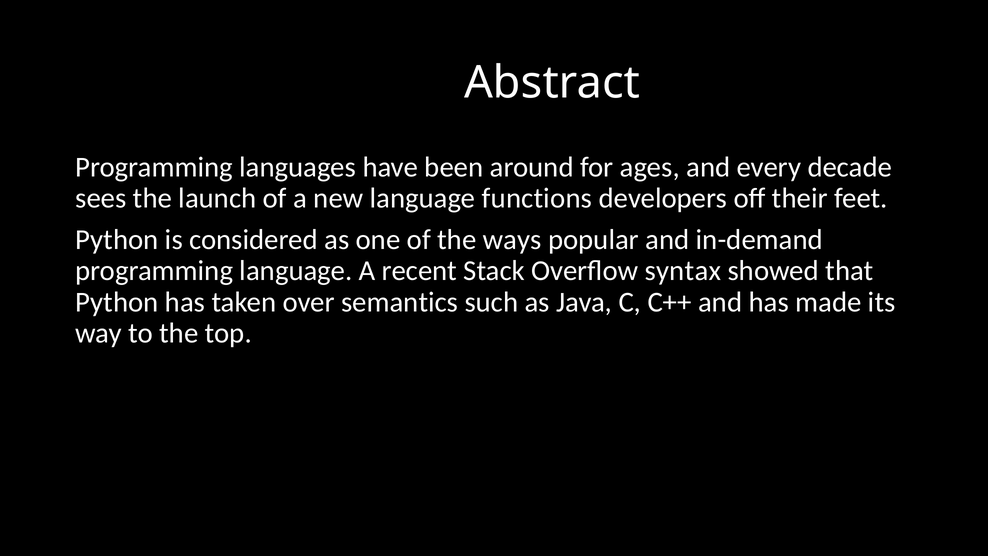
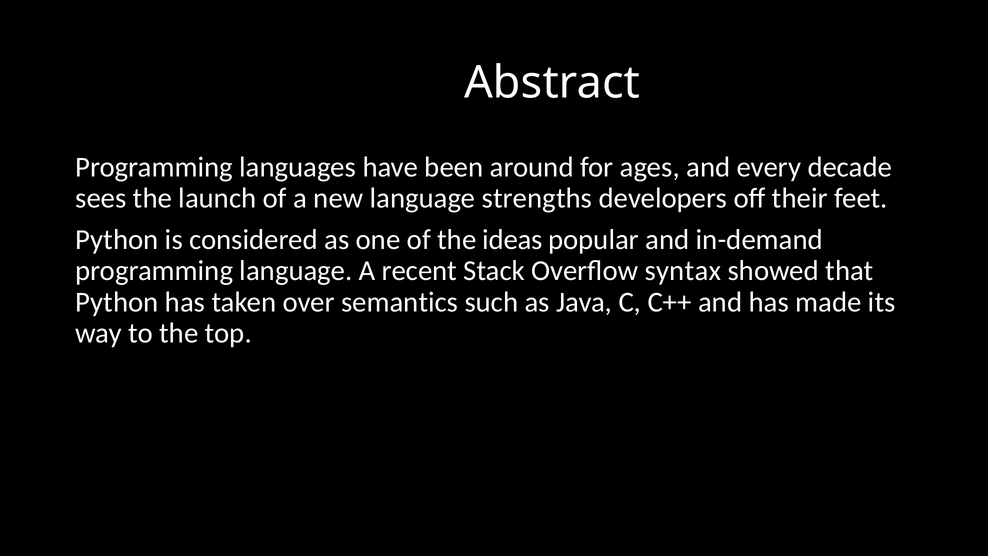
functions: functions -> strengths (537, 198)
ways: ways -> ideas (512, 240)
